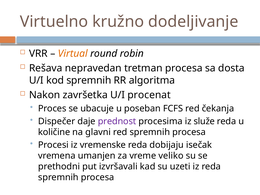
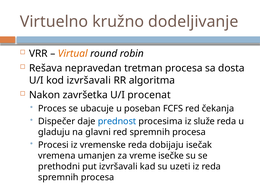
kod spremnih: spremnih -> izvršavali (89, 80)
prednost colour: purple -> blue (117, 121)
količine: količine -> gladuju (54, 132)
veliko: veliko -> isečke (171, 156)
